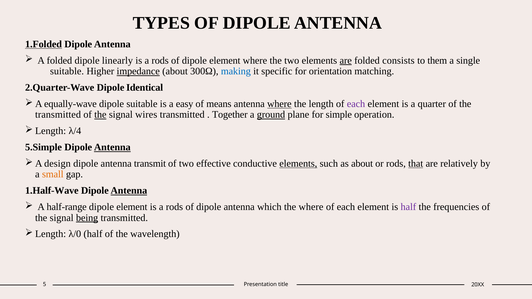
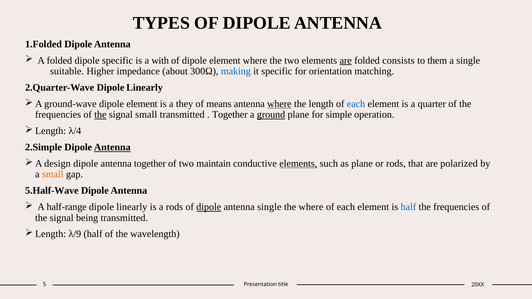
1.Folded underline: present -> none (44, 44)
dipole linearly: linearly -> specific (117, 61)
rods: rods -> with (160, 61)
impedance underline: present -> none (138, 71)
2.Quarter-Wave Dipole Identical: Identical -> Linearly (145, 88)
equally-wave: equally-wave -> ground-wave (70, 104)
suitable: suitable -> element (142, 104)
easy: easy -> they (185, 104)
each colour: purple -> blue (356, 104)
transmitted: transmitted -> frequencies (58, 115)
signal wires: wires -> small (146, 115)
5.Simple: 5.Simple -> 2.Simple (44, 147)
antenna transmit: transmit -> together (150, 164)
effective: effective -> maintain (214, 164)
as about: about -> plane (362, 164)
that underline: present -> none (416, 164)
relatively: relatively -> polarized (459, 164)
1.Half-Wave: 1.Half-Wave -> 5.Half-Wave (52, 191)
Antenna underline: present -> none (129, 191)
element: element -> linearly (132, 207)
dipole underline: none -> present (209, 207)
antenna which: which -> single (269, 207)
half colour: purple -> blue (408, 207)
being underline: present -> none (87, 218)
λ/0: λ/0 -> λ/9 (75, 234)
